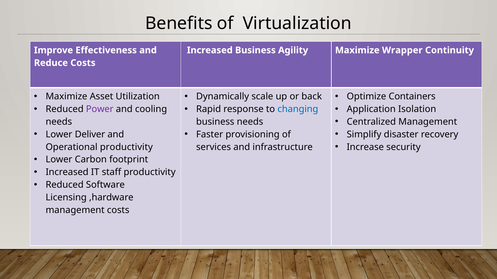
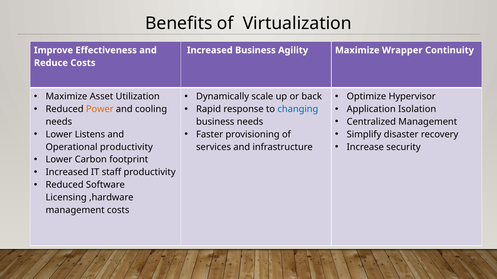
Containers: Containers -> Hypervisor (412, 97)
Power colour: purple -> orange (100, 109)
Deliver: Deliver -> Listens (90, 135)
